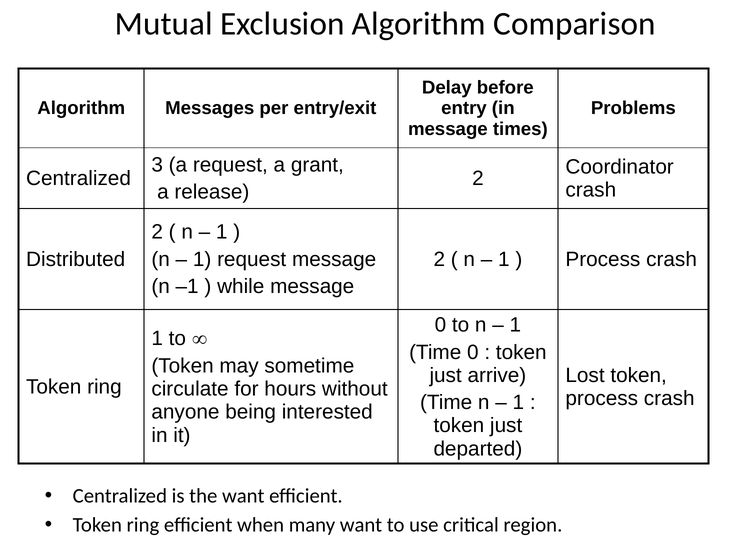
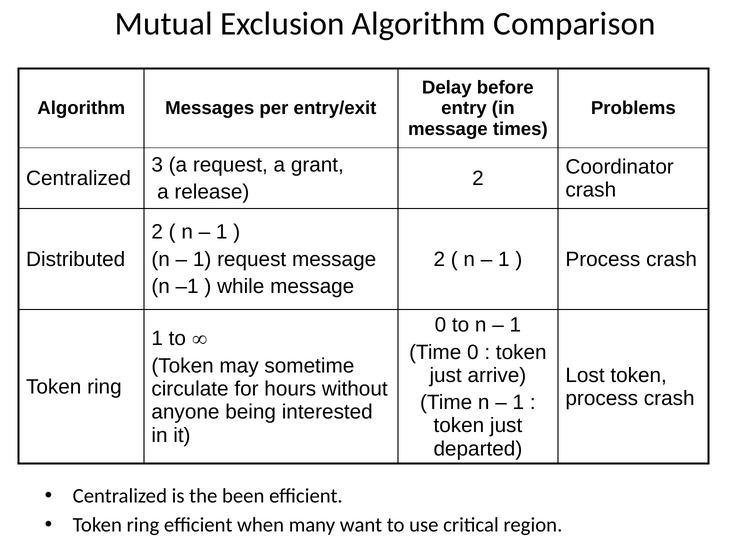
the want: want -> been (243, 496)
